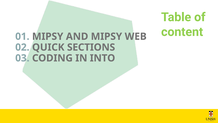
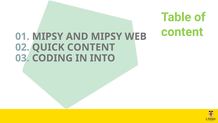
QUICK SECTIONS: SECTIONS -> CONTENT (91, 47)
